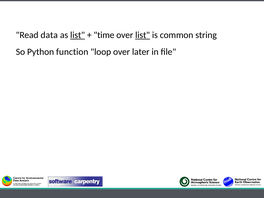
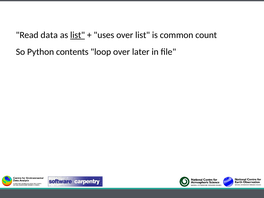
time: time -> uses (104, 35)
list underline: present -> none (143, 35)
string: string -> count (206, 35)
function: function -> contents (72, 52)
